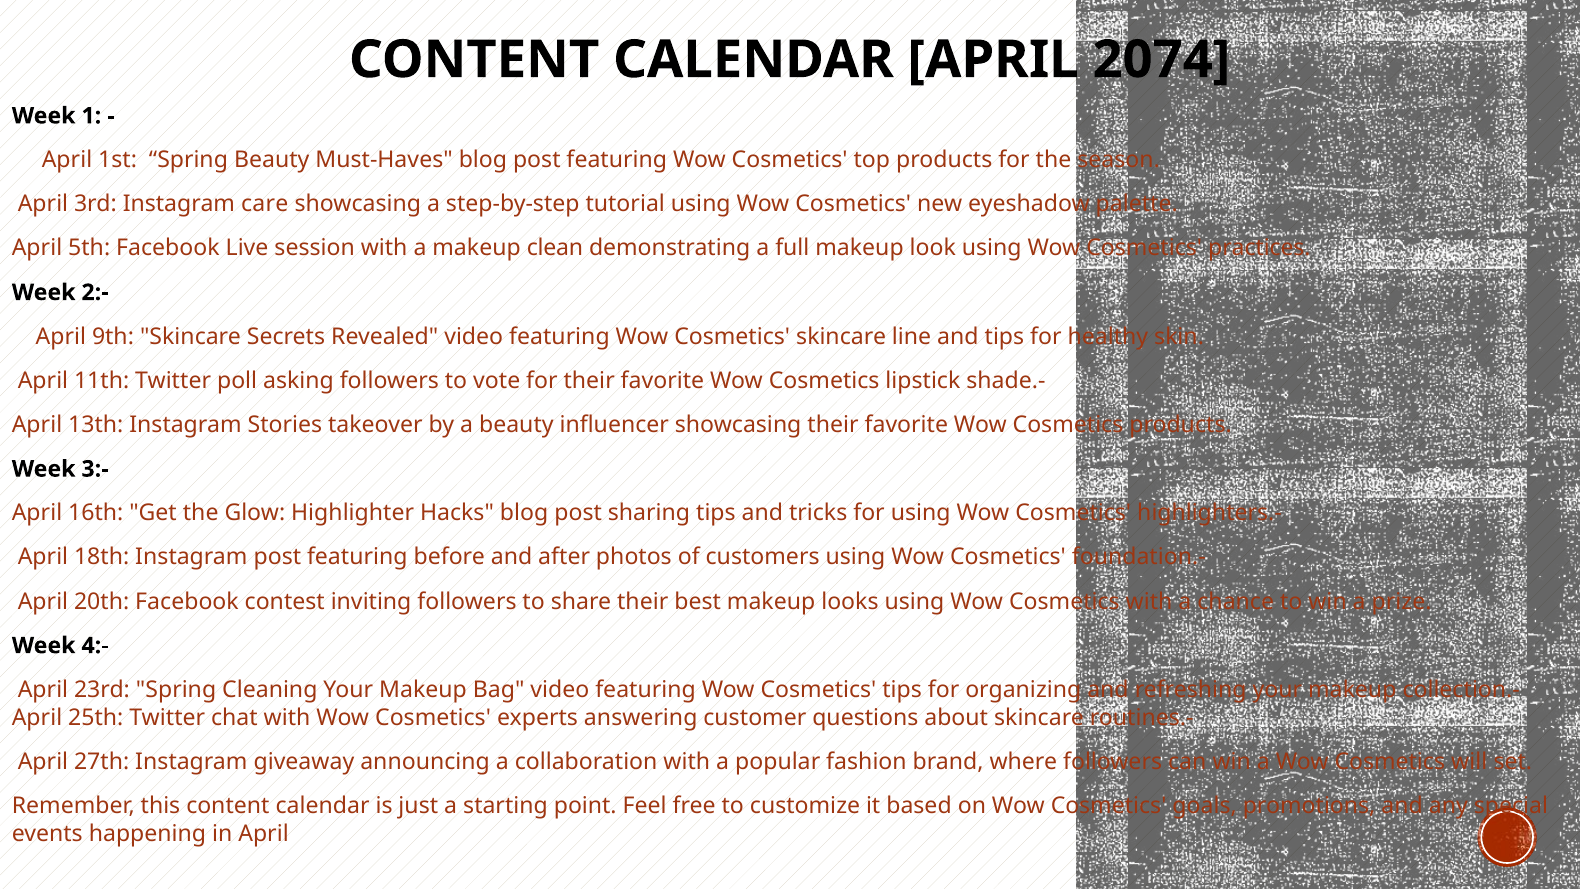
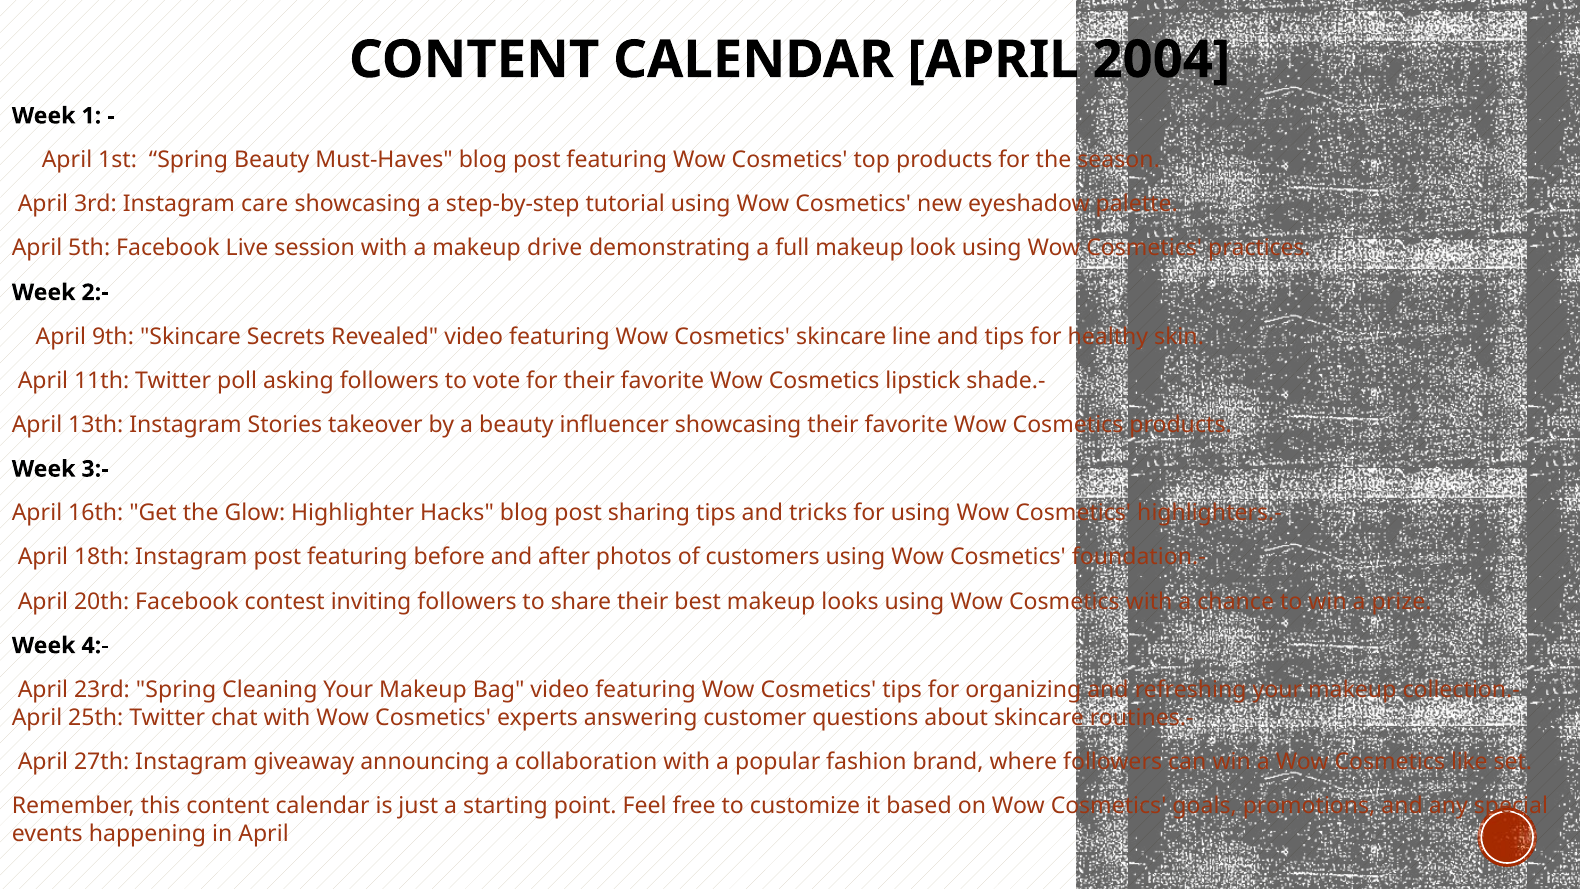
2074: 2074 -> 2004 (1161, 60)
clean: clean -> drive (555, 248)
will: will -> like (1469, 761)
